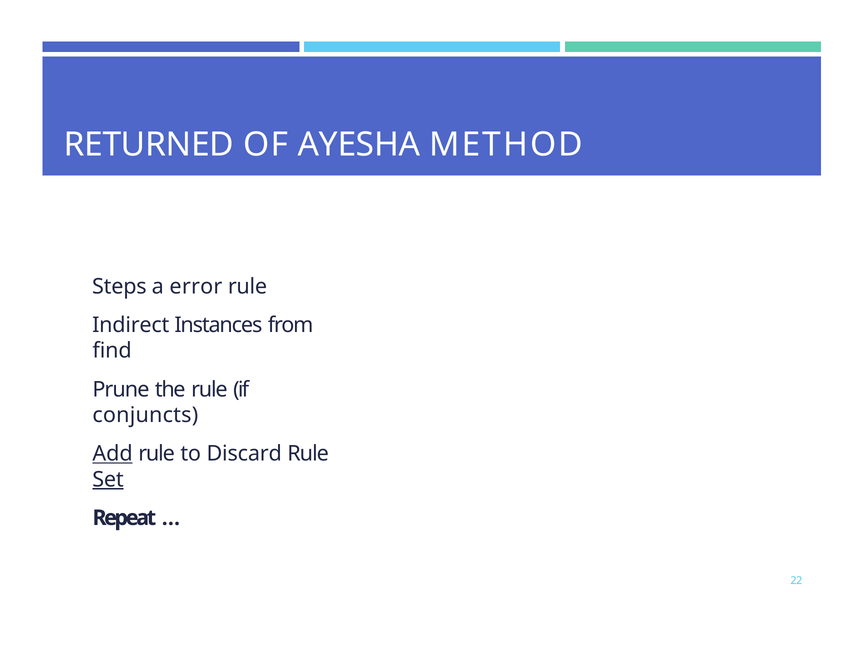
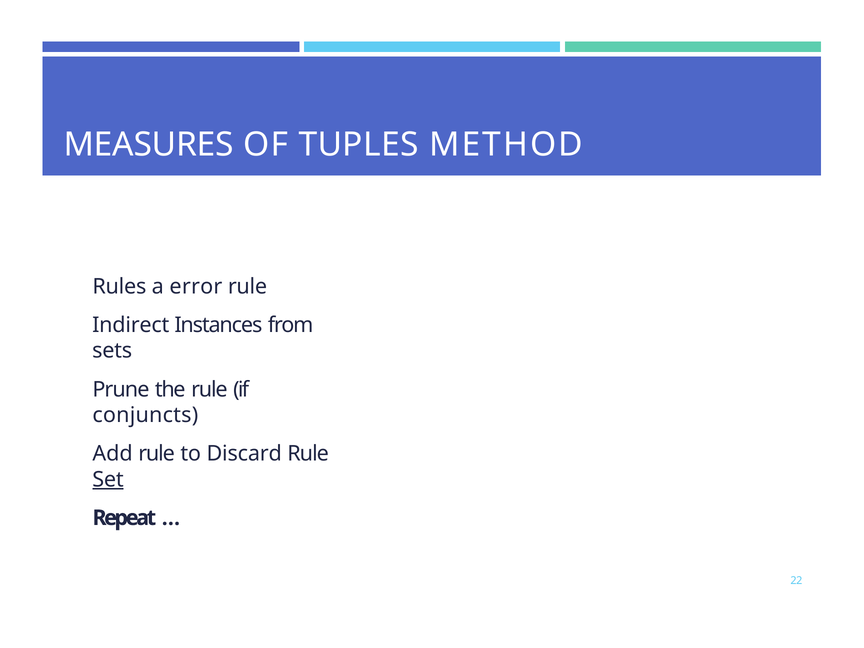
RETURNED: RETURNED -> MEASURES (149, 144)
AYESHA: AYESHA -> TUPLES (359, 144)
Steps: Steps -> Rules (119, 287)
find: find -> sets (112, 351)
Add underline: present -> none (113, 454)
